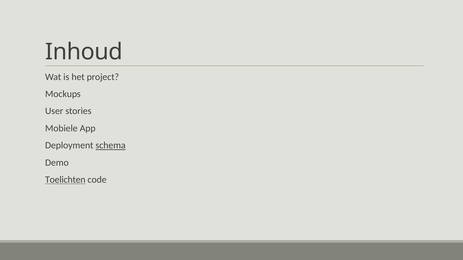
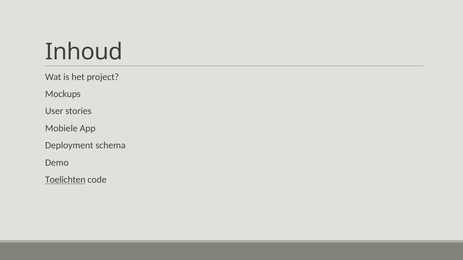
schema underline: present -> none (111, 146)
